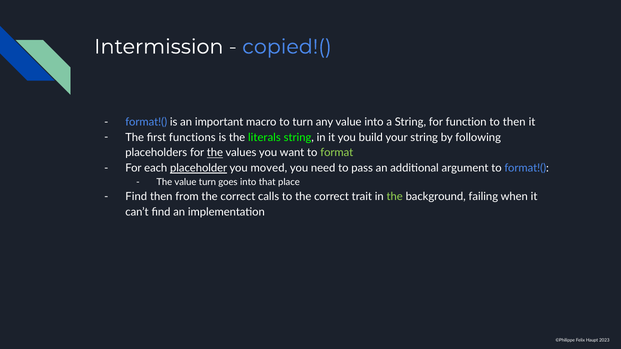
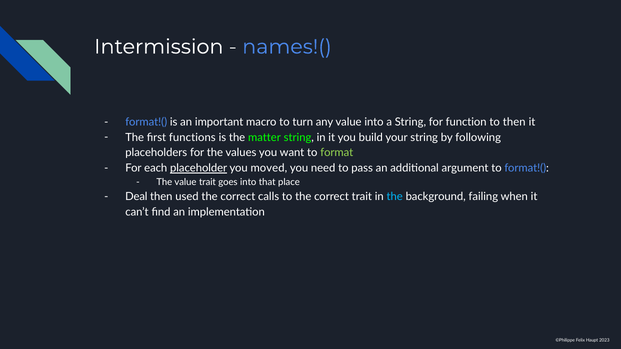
copied!(: copied!( -> names!( (287, 47)
literals: literals -> matter (264, 138)
the underline: present -> none (215, 153)
value turn: turn -> trait (207, 182)
Find: Find -> Deal (136, 197)
from: from -> used (187, 197)
the colour: light green -> light blue (395, 197)
